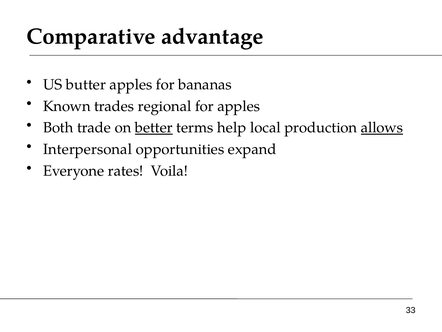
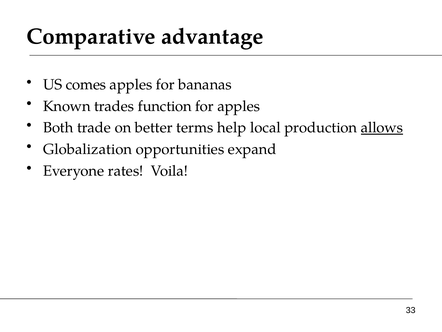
butter: butter -> comes (86, 85)
regional: regional -> function (165, 106)
better underline: present -> none (154, 128)
Interpersonal: Interpersonal -> Globalization (88, 149)
